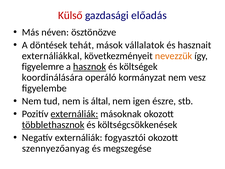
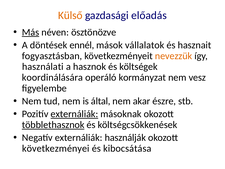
Külső colour: red -> orange (70, 15)
Más underline: none -> present (31, 32)
tehát: tehát -> ennél (82, 45)
externáliákkal: externáliákkal -> fogyasztásban (52, 56)
figyelemre: figyelemre -> használati (43, 67)
hasznok underline: present -> none (90, 67)
igen: igen -> akar (142, 101)
fogyasztói: fogyasztói -> használják (125, 137)
szennyezőanyag: szennyezőanyag -> következményei (56, 148)
megszegése: megszegése -> kibocsátása (127, 148)
